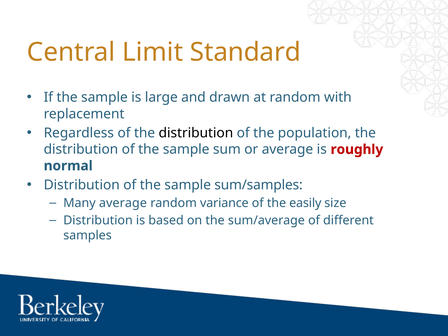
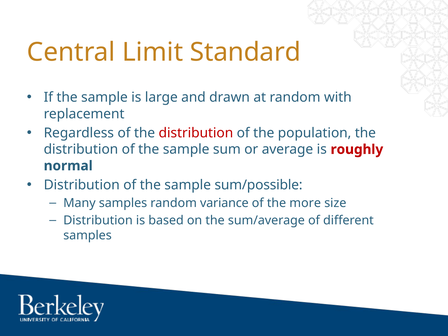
distribution colour: black -> red (196, 133)
sum/samples: sum/samples -> sum/possible (259, 185)
Many average: average -> samples (123, 203)
easily: easily -> more (305, 203)
